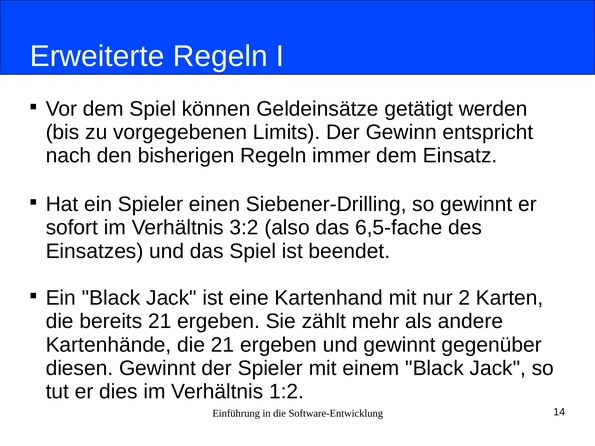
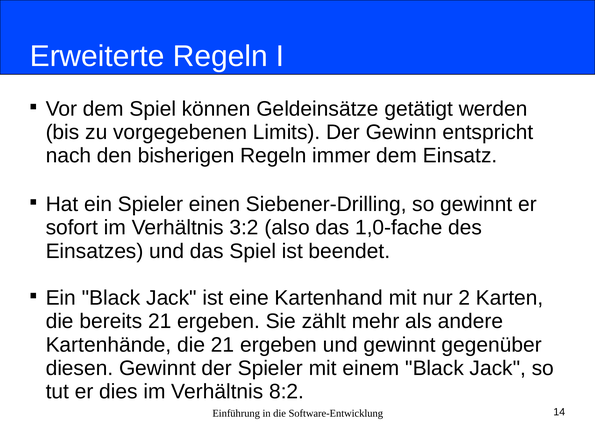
6,5-fache: 6,5-fache -> 1,0-fache (399, 228)
1:2: 1:2 -> 8:2 (287, 392)
